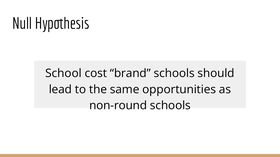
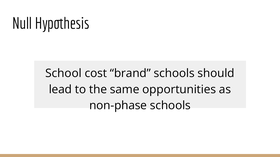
non-round: non-round -> non-phase (118, 106)
